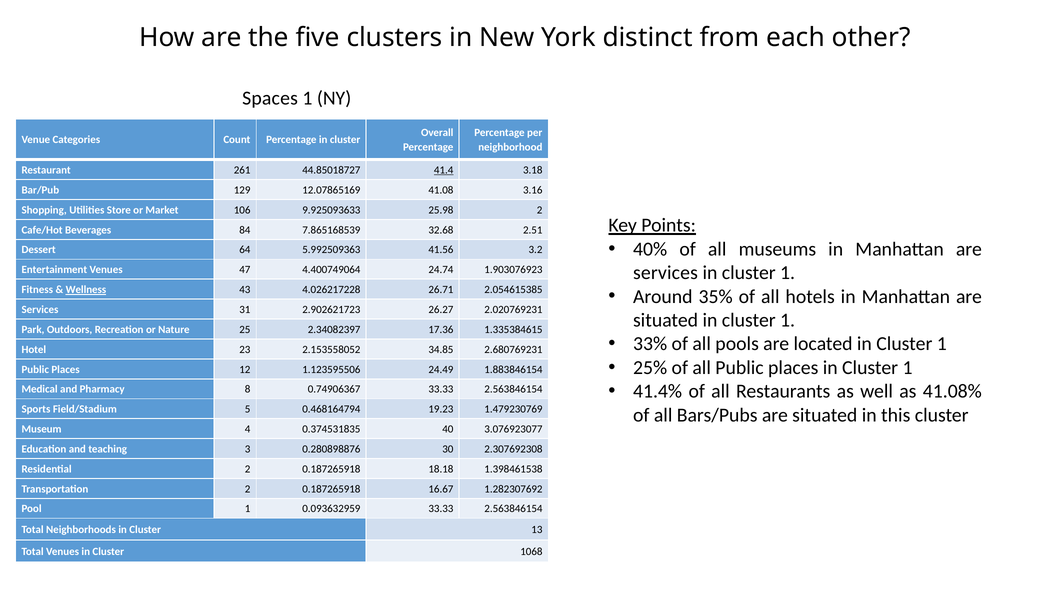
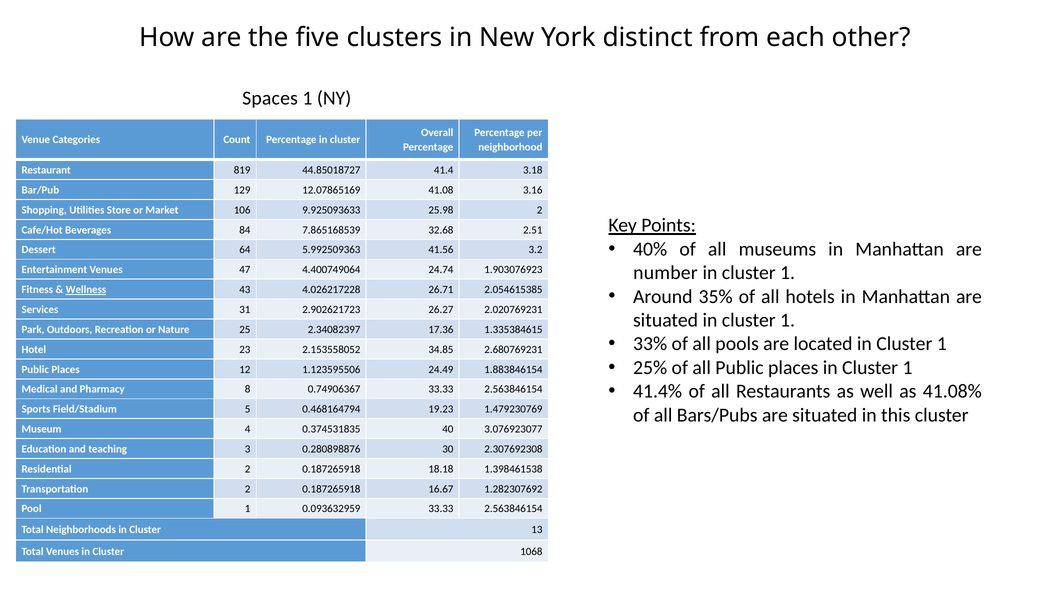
261: 261 -> 819 (242, 170)
41.4 underline: present -> none (444, 170)
services: services -> number (665, 272)
